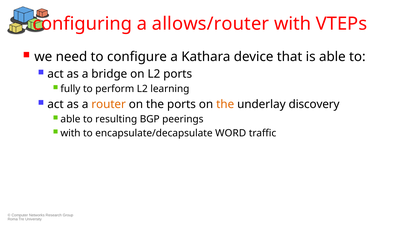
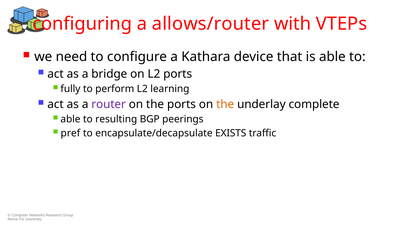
router colour: orange -> purple (109, 104)
discovery: discovery -> complete (314, 104)
with: with -> pref (70, 133)
WORD: WORD -> EXISTS (231, 133)
